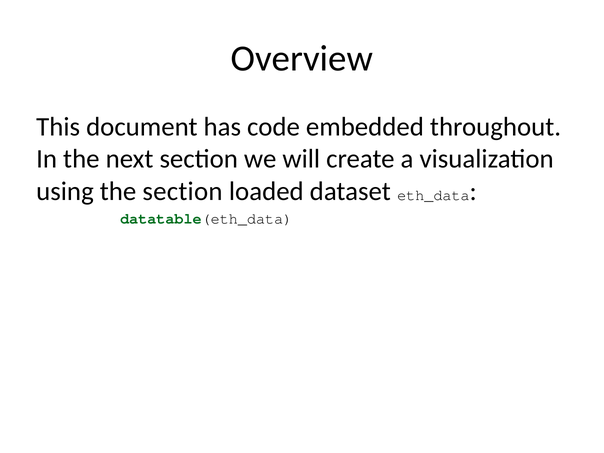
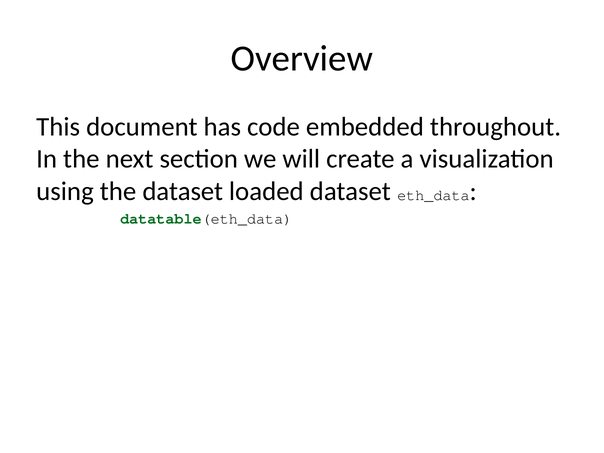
the section: section -> dataset (183, 191)
